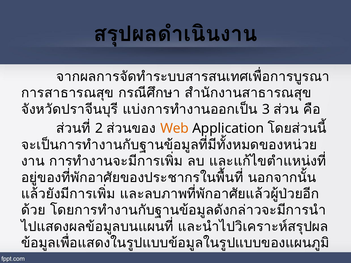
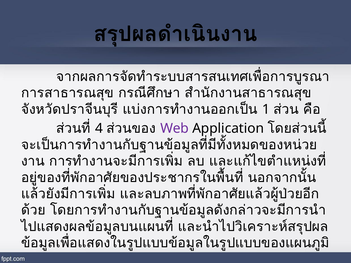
3: 3 -> 1 (266, 109)
2: 2 -> 4 (99, 129)
Web colour: orange -> purple (175, 129)
